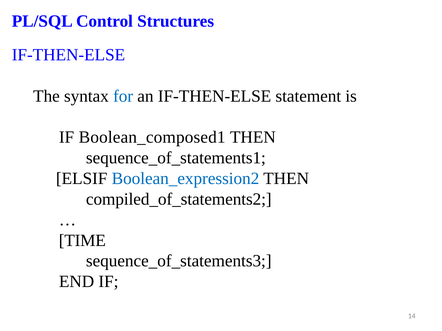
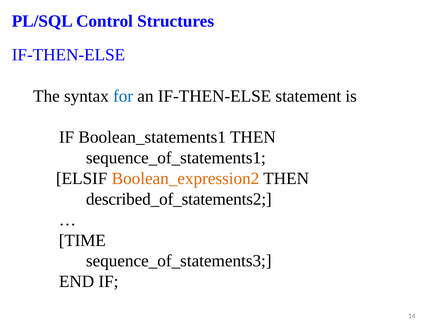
Boolean_composed1: Boolean_composed1 -> Boolean_statements1 (152, 138)
Boolean_expression2 colour: blue -> orange (185, 179)
compiled_of_statements2: compiled_of_statements2 -> described_of_statements2 (179, 199)
